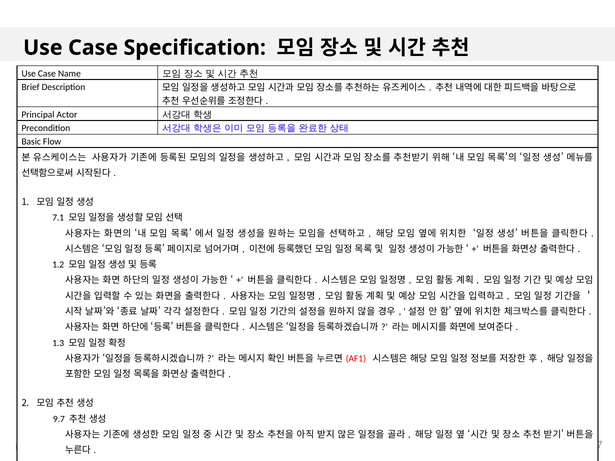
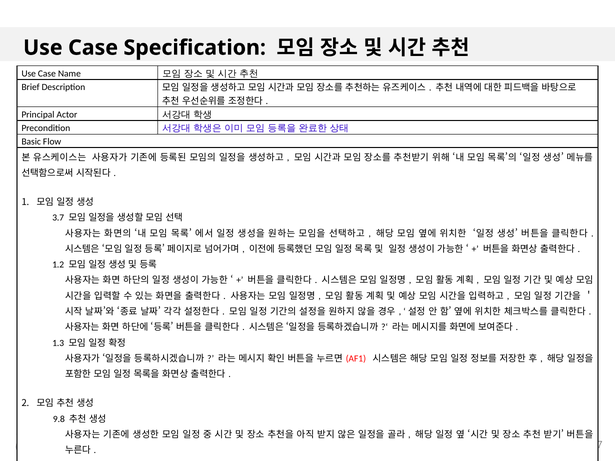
7.1: 7.1 -> 3.7 (58, 218)
9.7: 9.7 -> 9.8 (59, 419)
